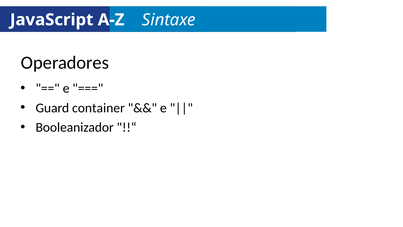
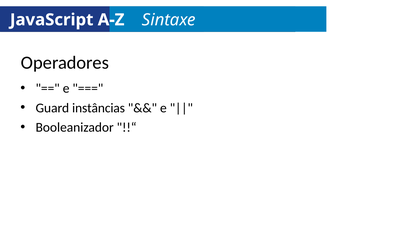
container: container -> instâncias (99, 108)
